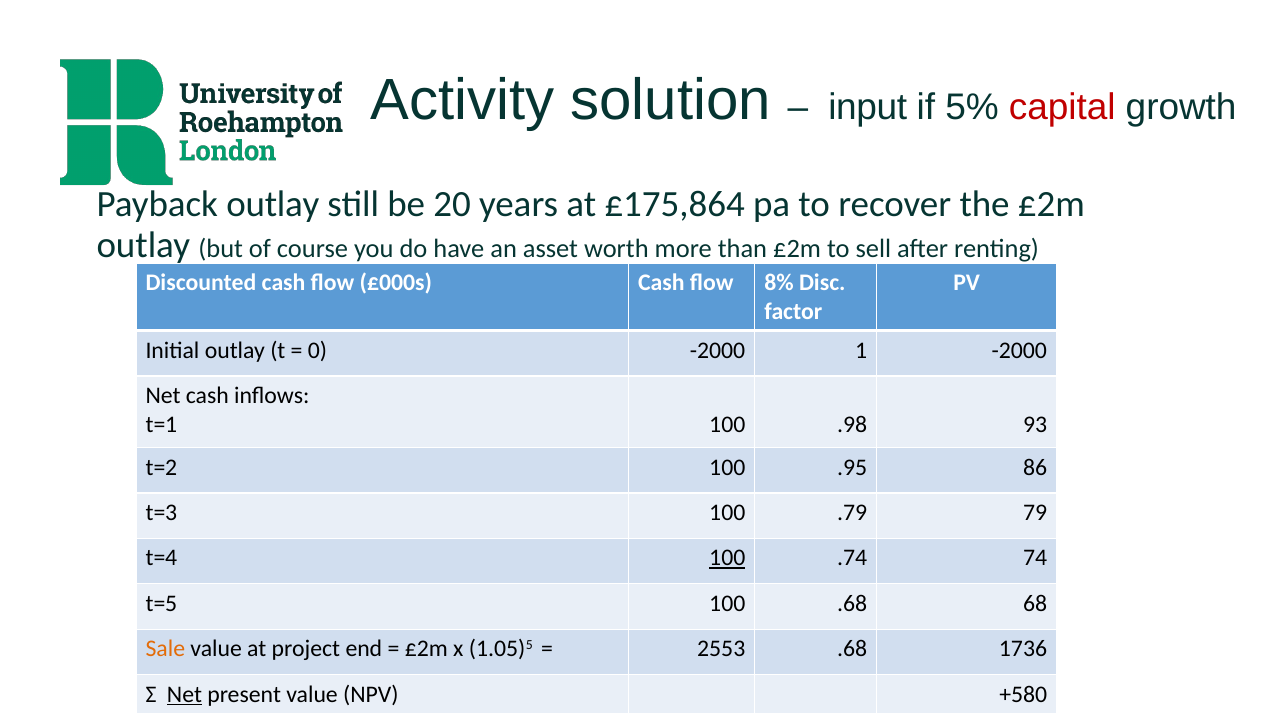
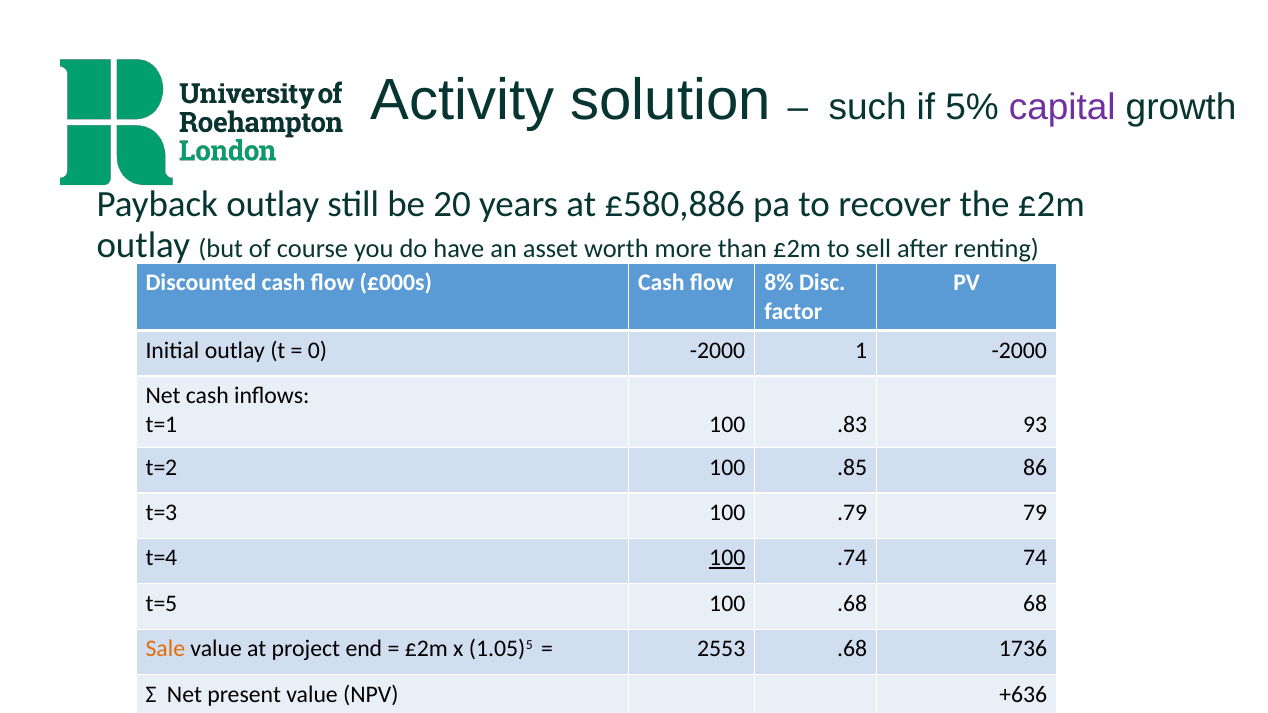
input: input -> such (868, 108)
capital colour: red -> purple (1062, 108)
£175,864: £175,864 -> £580,886 (675, 205)
.98: .98 -> .83 (852, 425)
.95: .95 -> .85 (852, 467)
Net underline: present -> none (184, 694)
+580: +580 -> +636 (1023, 694)
